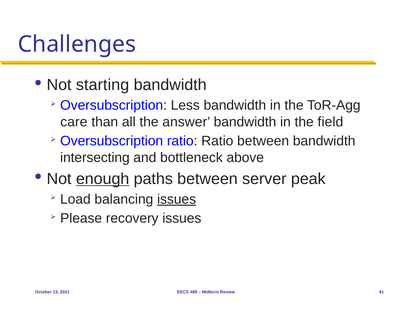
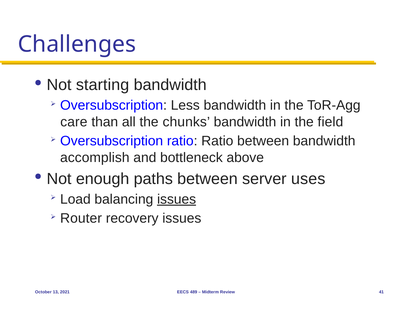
answer: answer -> chunks (186, 122)
intersecting: intersecting -> accomplish (95, 158)
enough underline: present -> none (103, 179)
peak: peak -> uses (308, 179)
Please: Please -> Router (81, 218)
